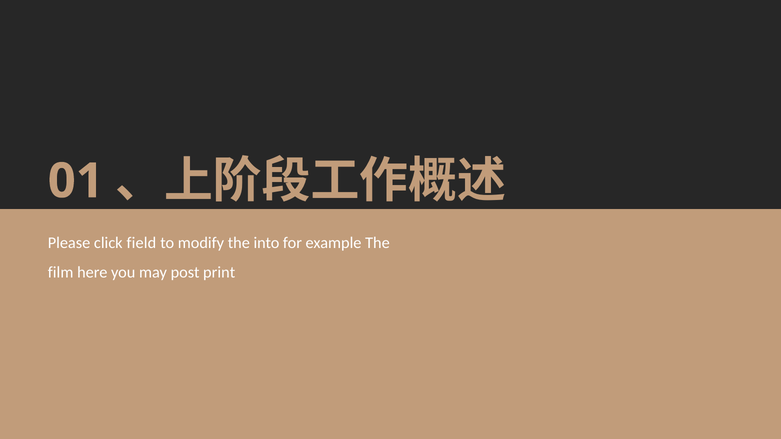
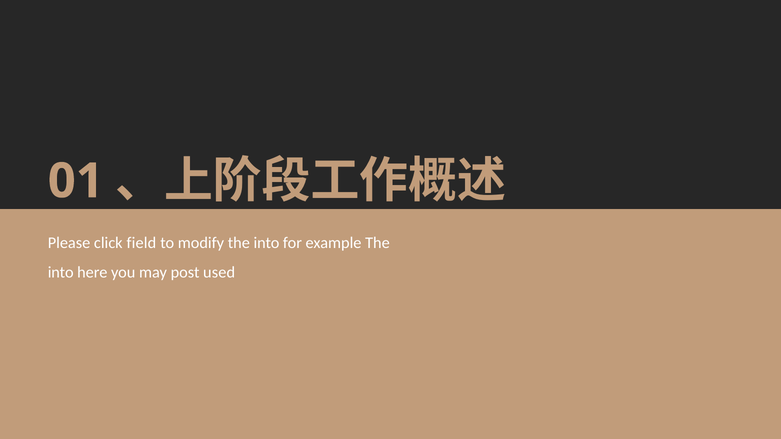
film: film -> into (61, 273)
print: print -> used (219, 273)
